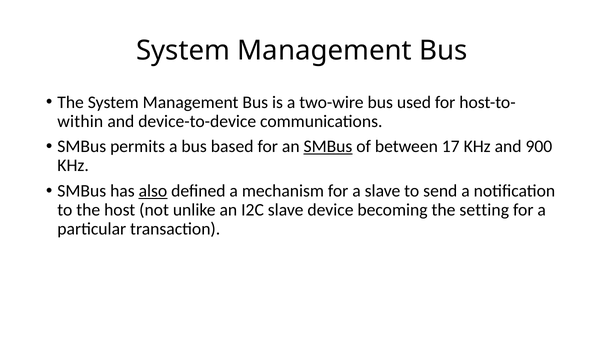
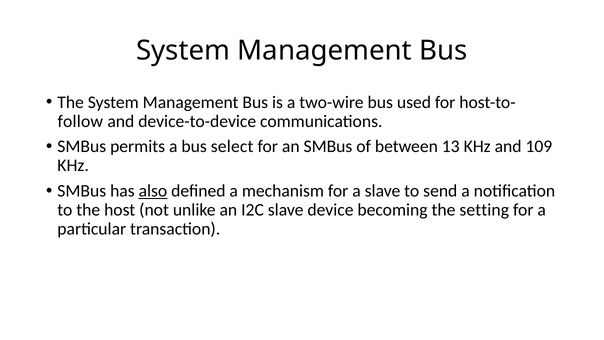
within: within -> follow (80, 121)
based: based -> select (232, 146)
SMBus underline: present -> none (328, 146)
17: 17 -> 13 (451, 146)
900: 900 -> 109 (539, 146)
